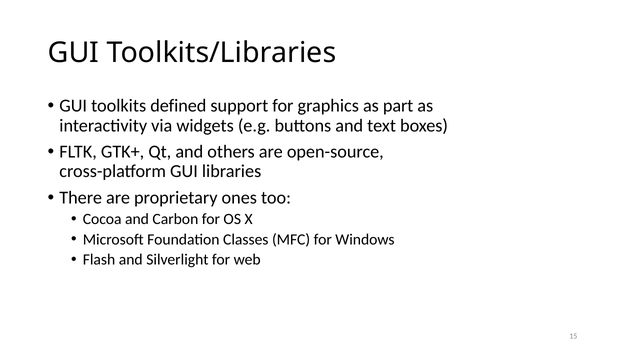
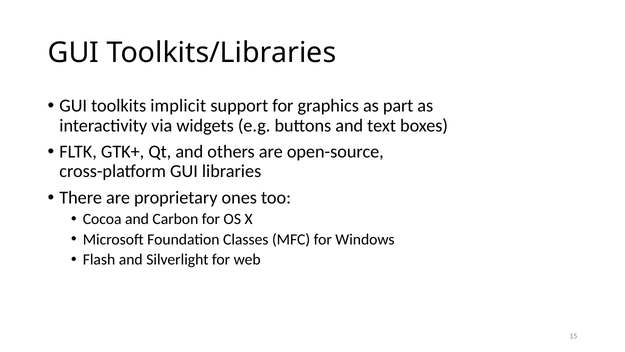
defined: defined -> implicit (178, 106)
